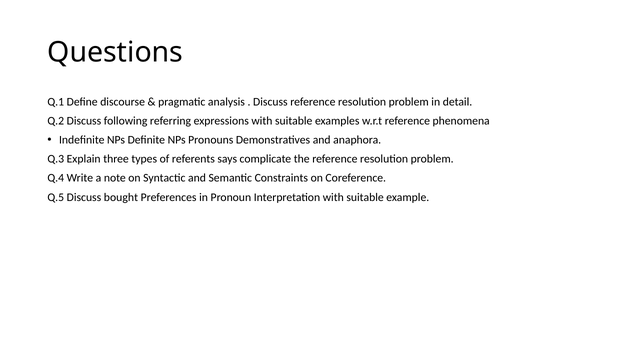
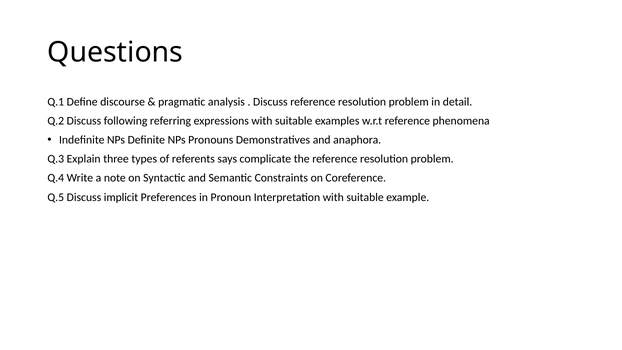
bought: bought -> implicit (121, 197)
